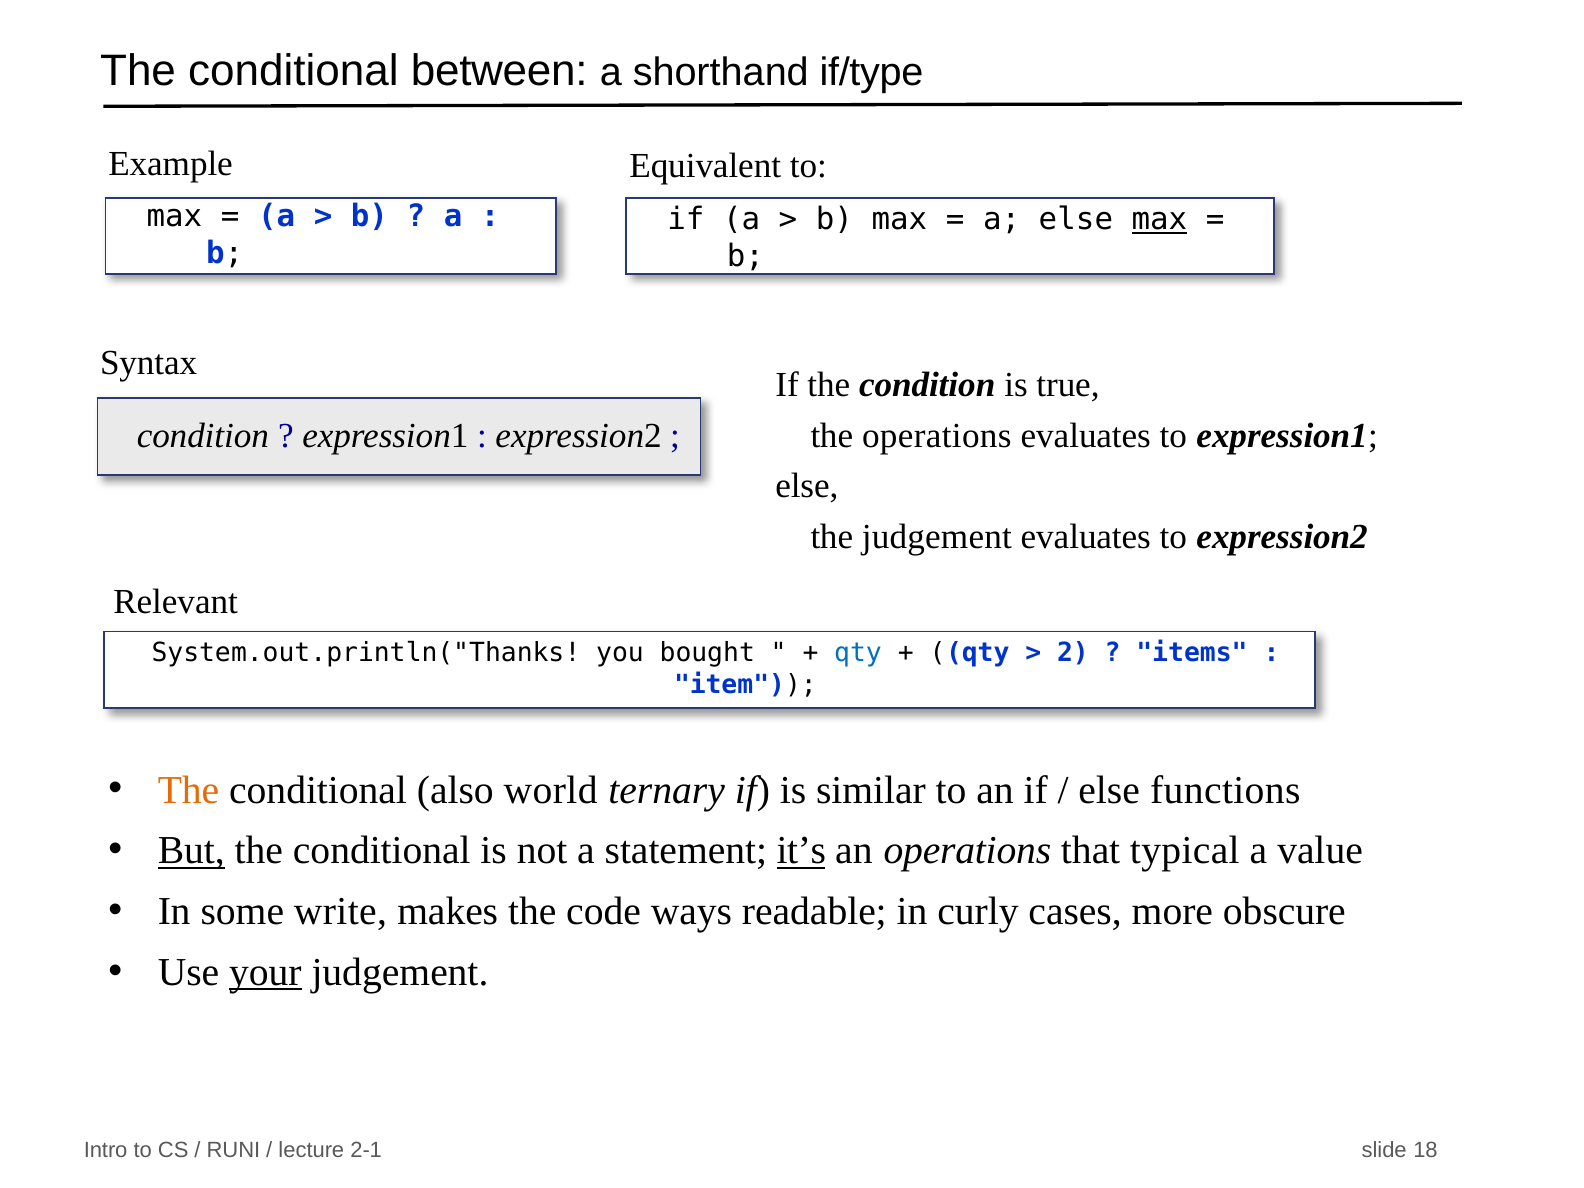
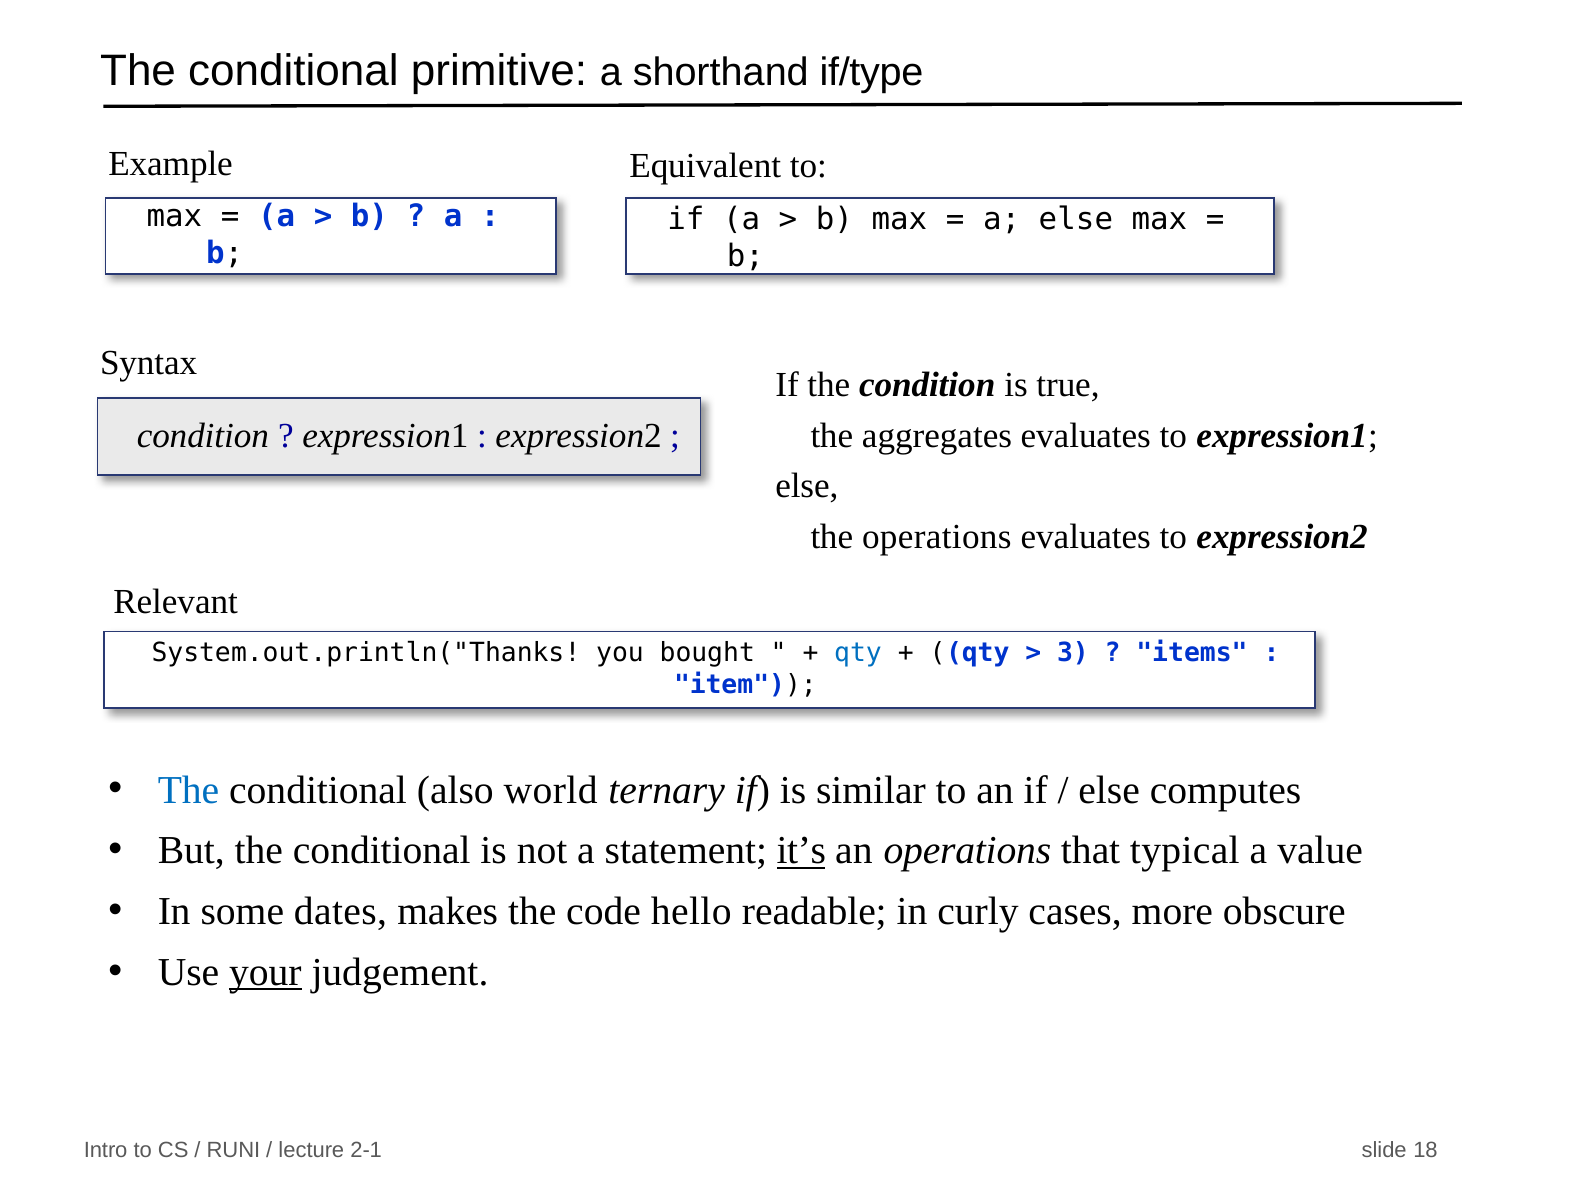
between: between -> primitive (499, 71)
max underline: present -> none (1159, 220)
the operations: operations -> aggregates (937, 436)
the judgement: judgement -> operations (937, 537)
2: 2 -> 3 (1073, 653)
The colour: orange -> blue (189, 790)
functions: functions -> computes (1226, 790)
But underline: present -> none (191, 851)
write: write -> dates (340, 912)
ways: ways -> hello (691, 912)
